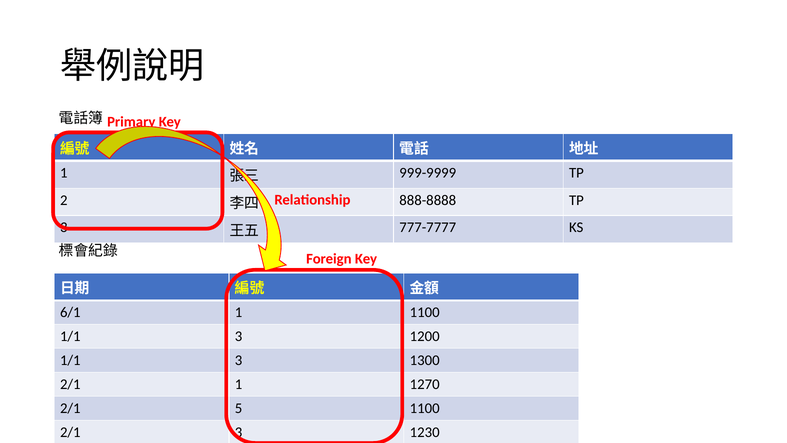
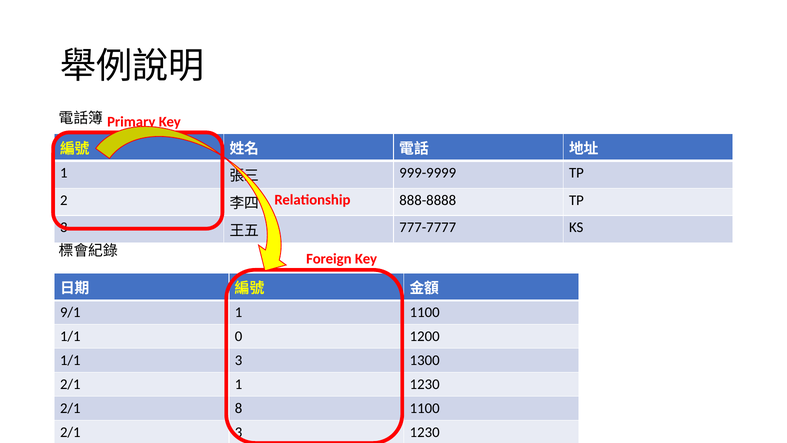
6/1: 6/1 -> 9/1 (70, 312)
3: 3 -> 0 (239, 336)
1 1270: 1270 -> 1230 (425, 384)
5: 5 -> 8 (239, 408)
